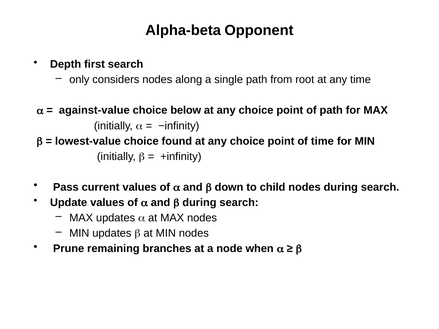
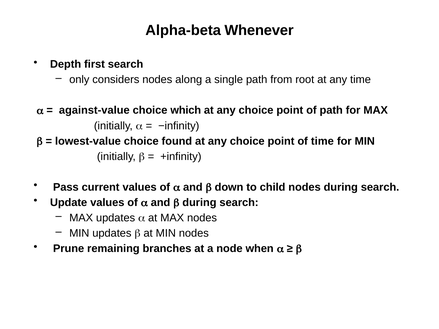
Opponent: Opponent -> Whenever (259, 30)
below: below -> which (186, 110)
